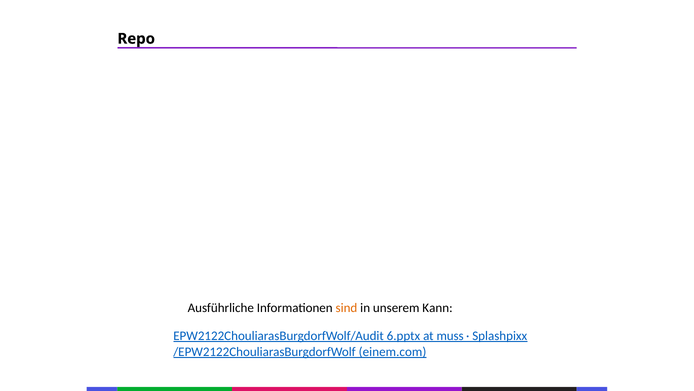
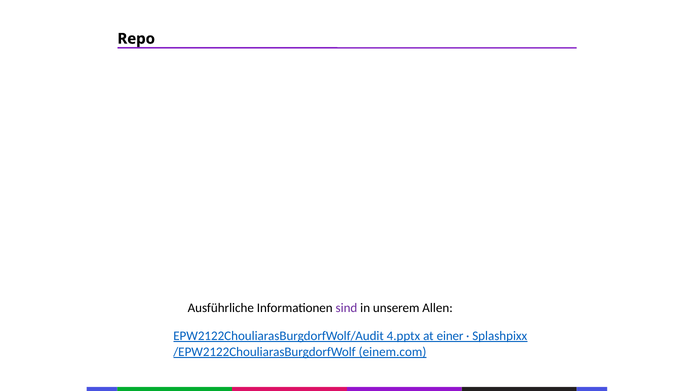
sind colour: orange -> purple (346, 307)
Kann: Kann -> Allen (438, 307)
6.pptx: 6.pptx -> 4.pptx (403, 335)
muss: muss -> einer (450, 335)
